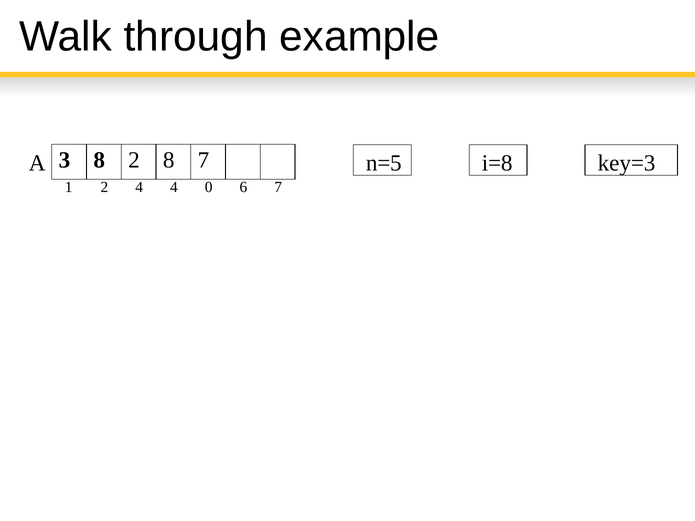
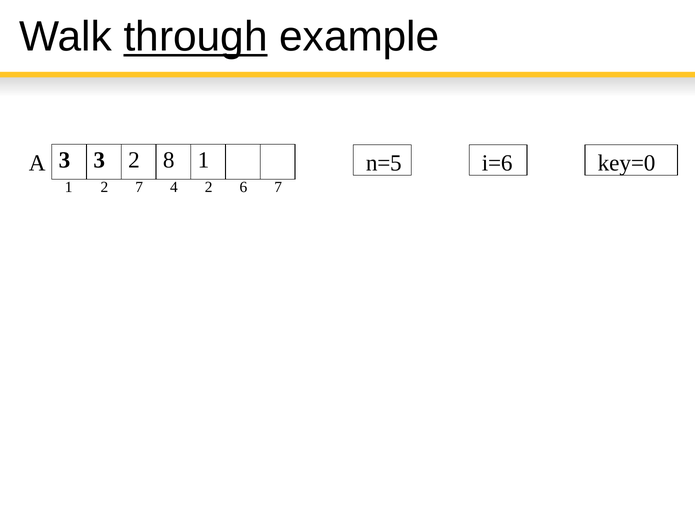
through underline: none -> present (196, 37)
3 8: 8 -> 3 (99, 160)
8 7: 7 -> 1 (203, 160)
i=8: i=8 -> i=6 (497, 163)
key=3: key=3 -> key=0 (627, 163)
2 4: 4 -> 7 (139, 187)
4 0: 0 -> 2 (209, 187)
